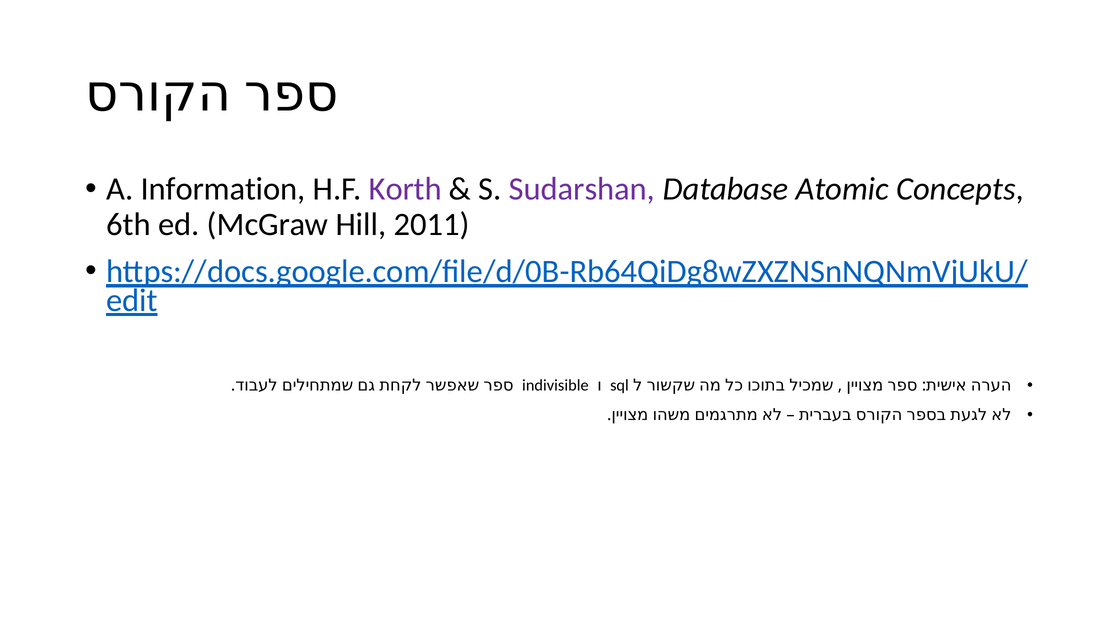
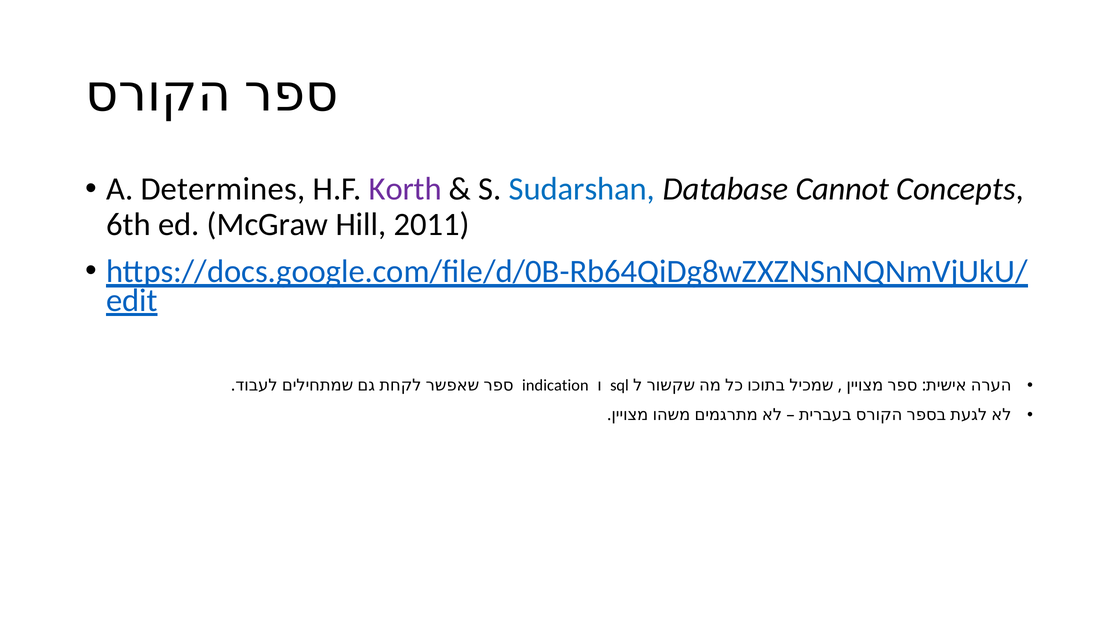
Information: Information -> Determines (223, 189)
Sudarshan colour: purple -> blue (582, 189)
Atomic: Atomic -> Cannot (842, 189)
indivisible: indivisible -> indication (555, 385)
